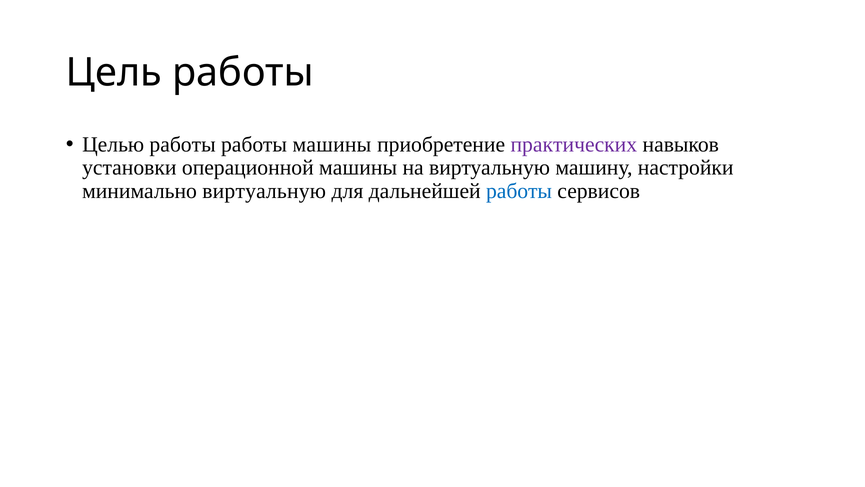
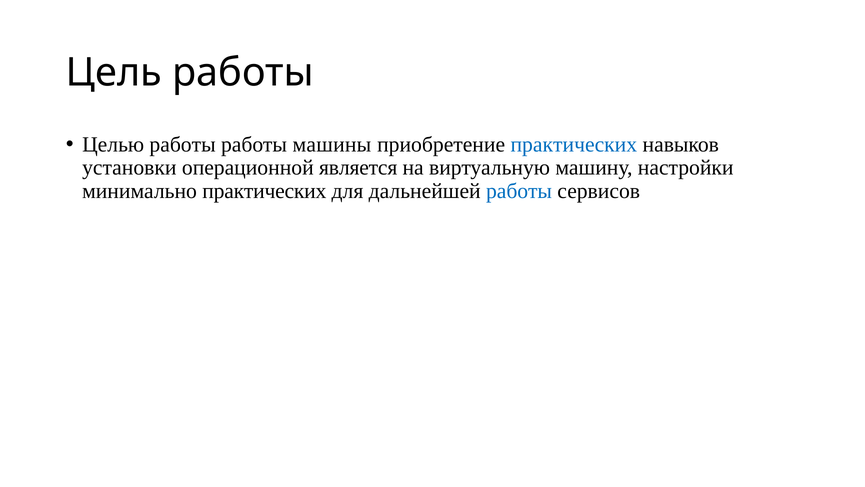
практических colour: purple -> blue (574, 144)
операционной машины: машины -> является (358, 168)
минимально виртуальную: виртуальную -> практических (264, 191)
